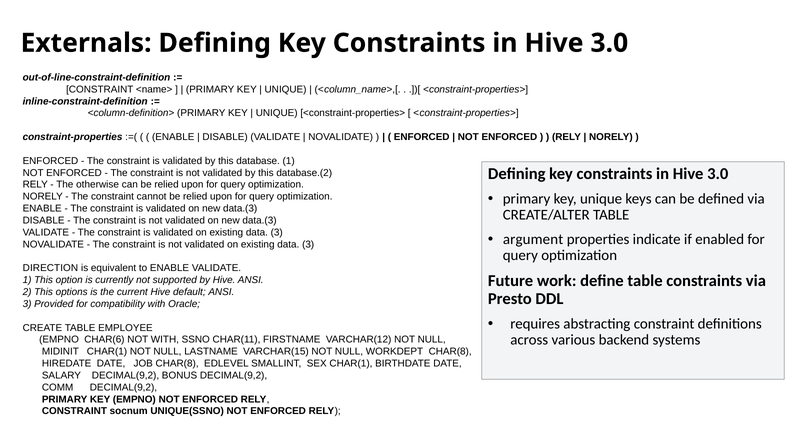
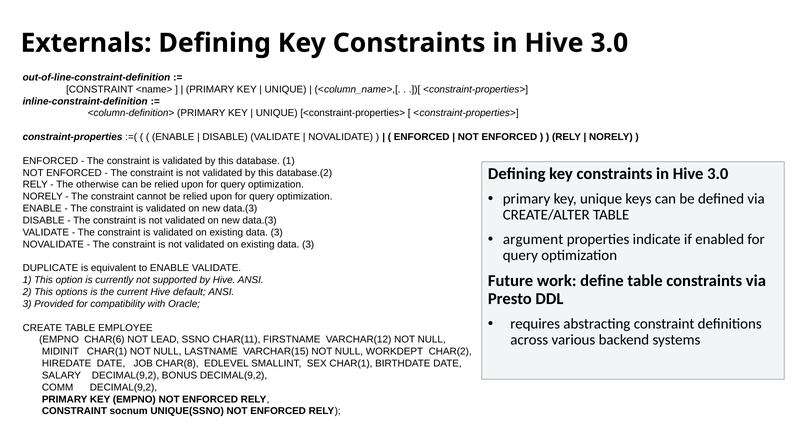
DIRECTION: DIRECTION -> DUPLICATE (50, 268)
NOT WITH: WITH -> LEAD (165, 340)
WORKDEPT CHAR(8: CHAR(8 -> CHAR(2 (450, 352)
